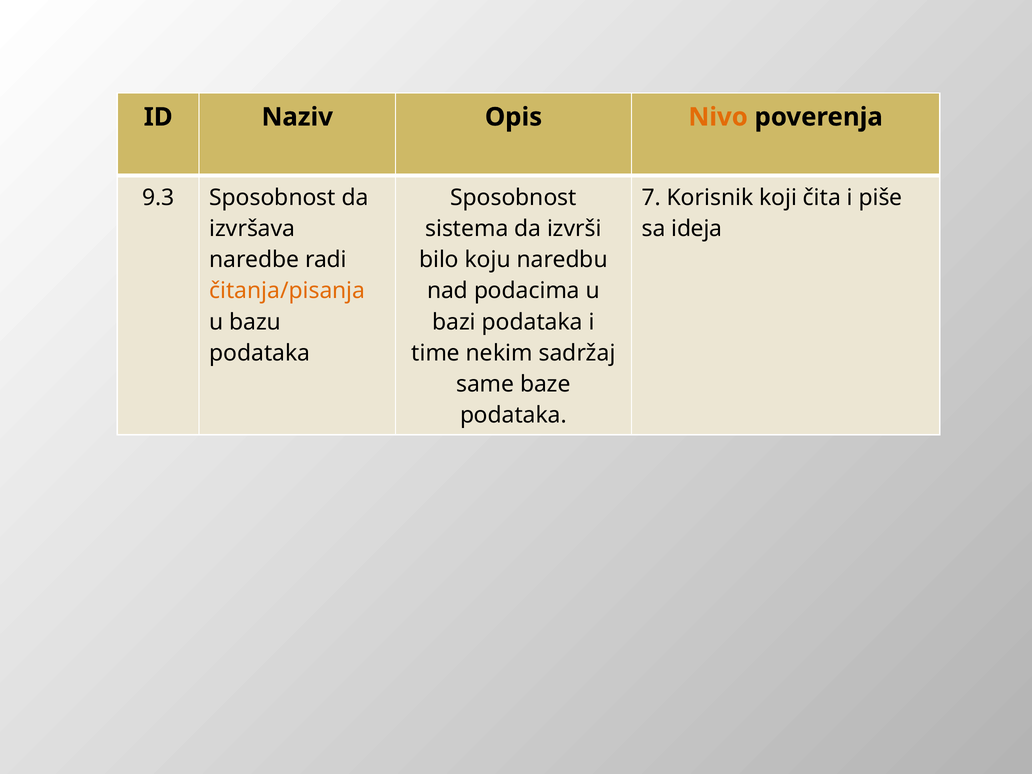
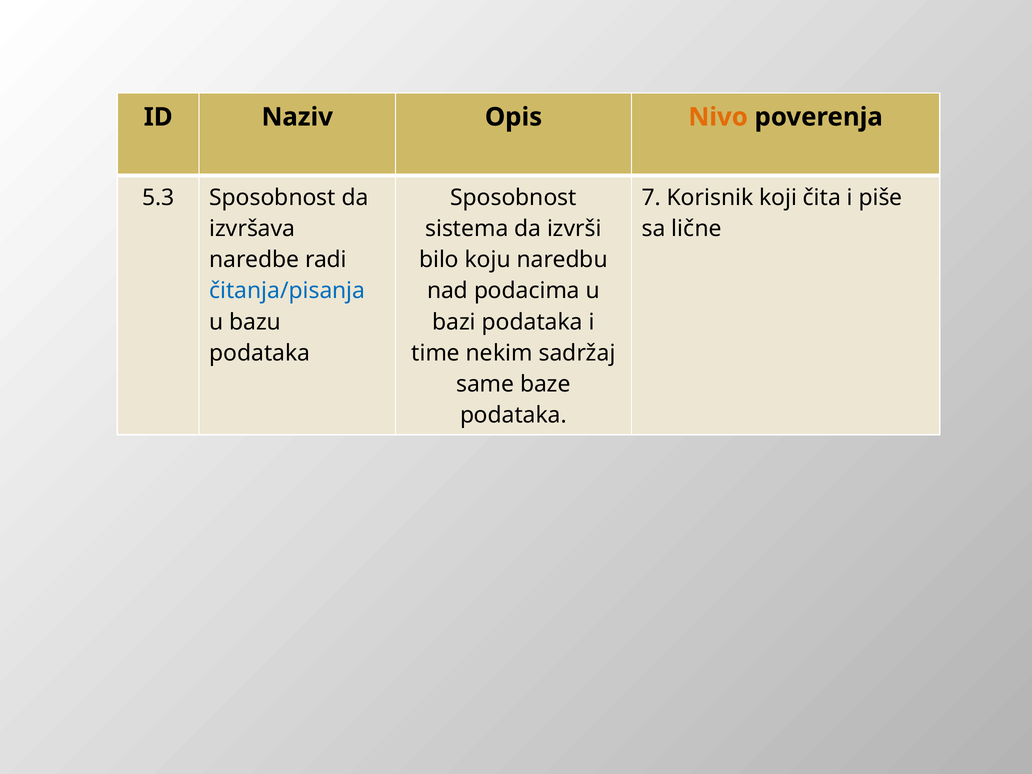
9.3: 9.3 -> 5.3 (158, 197)
ideja: ideja -> lične (697, 229)
čitanja/pisanja colour: orange -> blue (287, 291)
